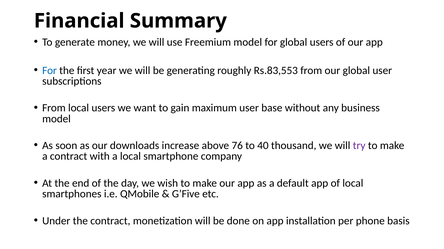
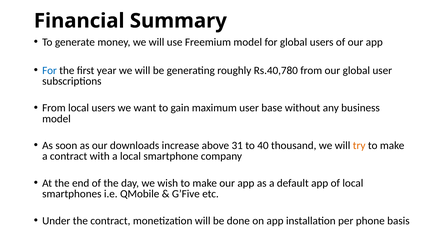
Rs.83,553: Rs.83,553 -> Rs.40,780 (276, 71)
76: 76 -> 31 (237, 146)
try colour: purple -> orange (359, 146)
